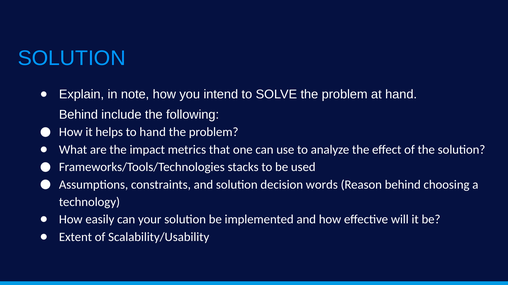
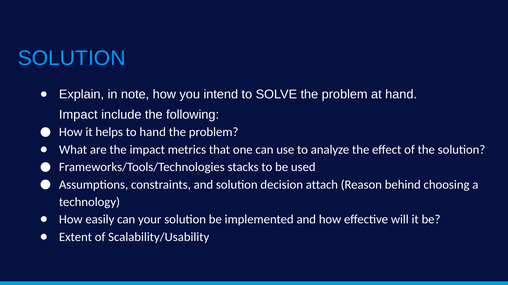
Behind: Behind -> Impact (78, 115)
words: words -> attach (322, 185)
